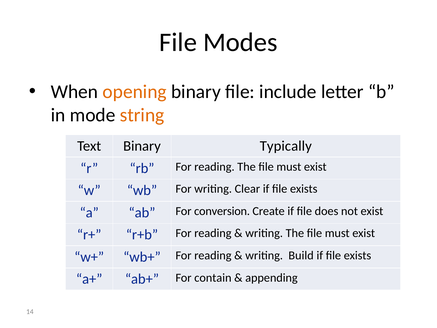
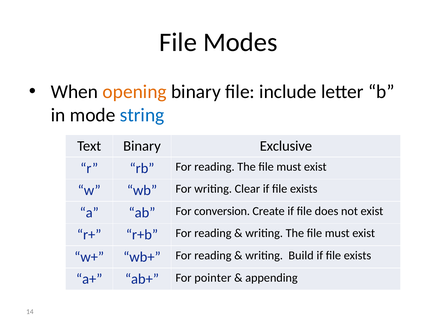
string colour: orange -> blue (142, 115)
Typically: Typically -> Exclusive (286, 146)
contain: contain -> pointer (213, 277)
